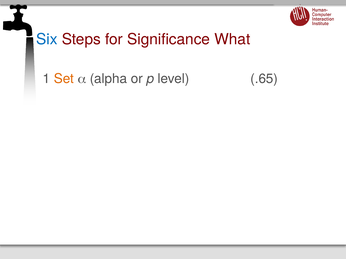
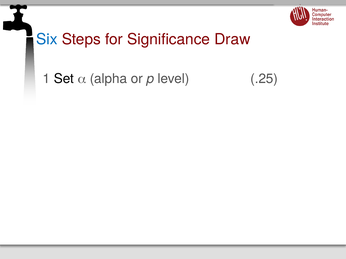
What: What -> Draw (232, 39)
Set colour: orange -> black (64, 79)
.65: .65 -> .25 (264, 79)
